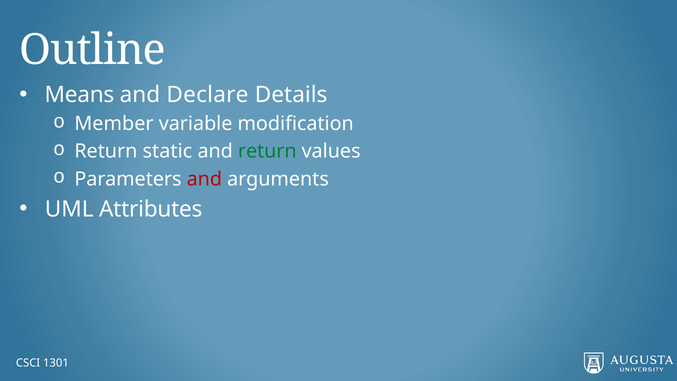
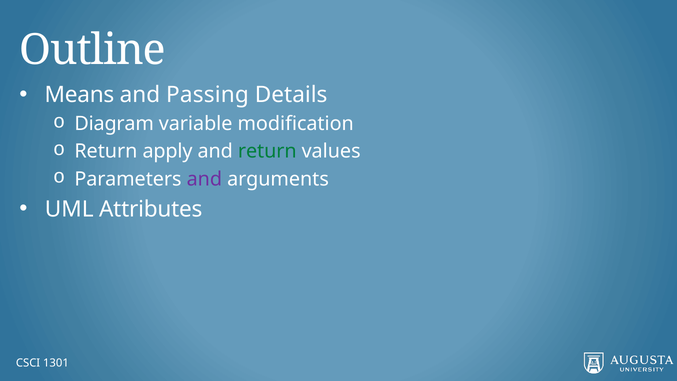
Declare: Declare -> Passing (207, 95)
Member: Member -> Diagram (114, 124)
static: static -> apply (168, 151)
and colour: red -> purple (204, 179)
